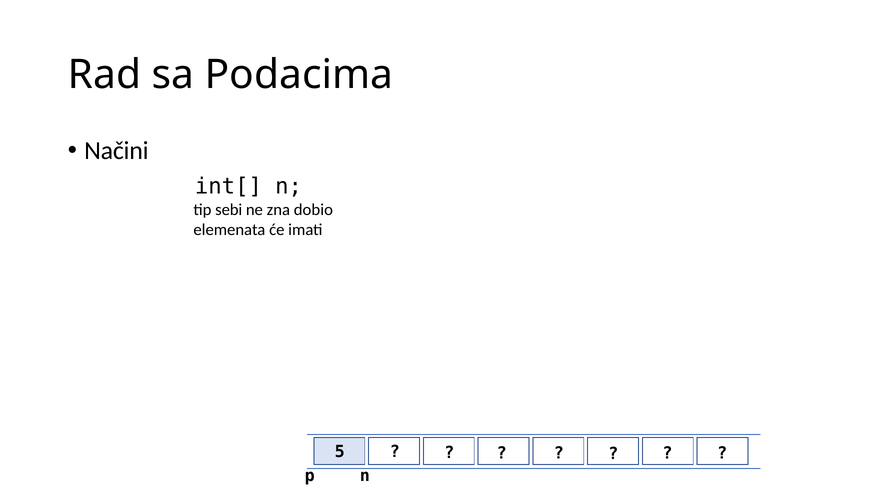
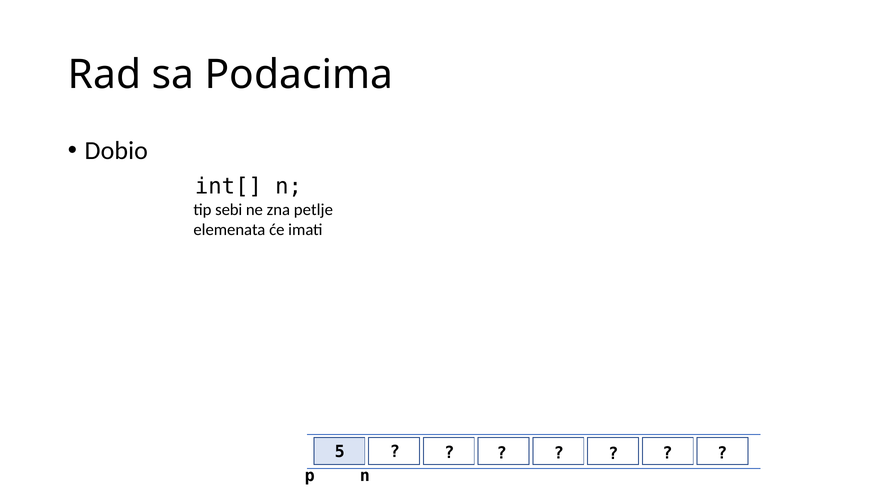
Načini: Načini -> Dobio (116, 150)
dobio: dobio -> petlje (313, 210)
